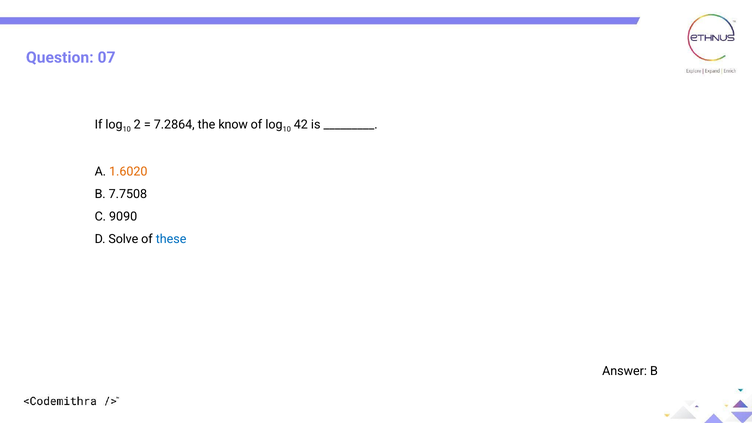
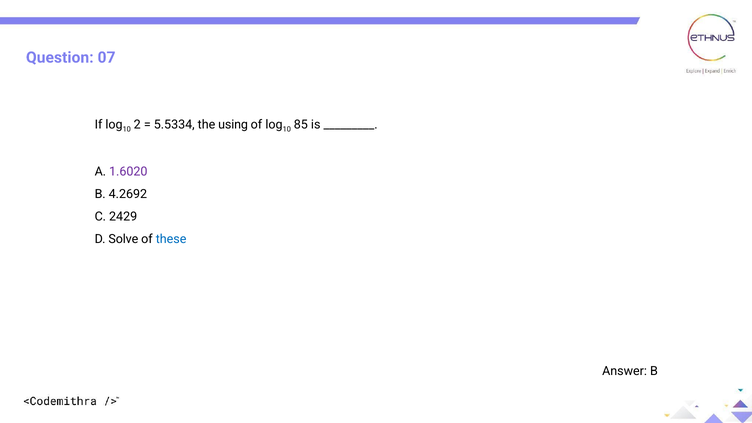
7.2864: 7.2864 -> 5.5334 (174, 124)
know: know -> using (233, 124)
42: 42 -> 85 (301, 124)
1.6020 colour: orange -> purple (128, 172)
7.7508: 7.7508 -> 4.2692 (128, 194)
9090: 9090 -> 2429 (123, 217)
